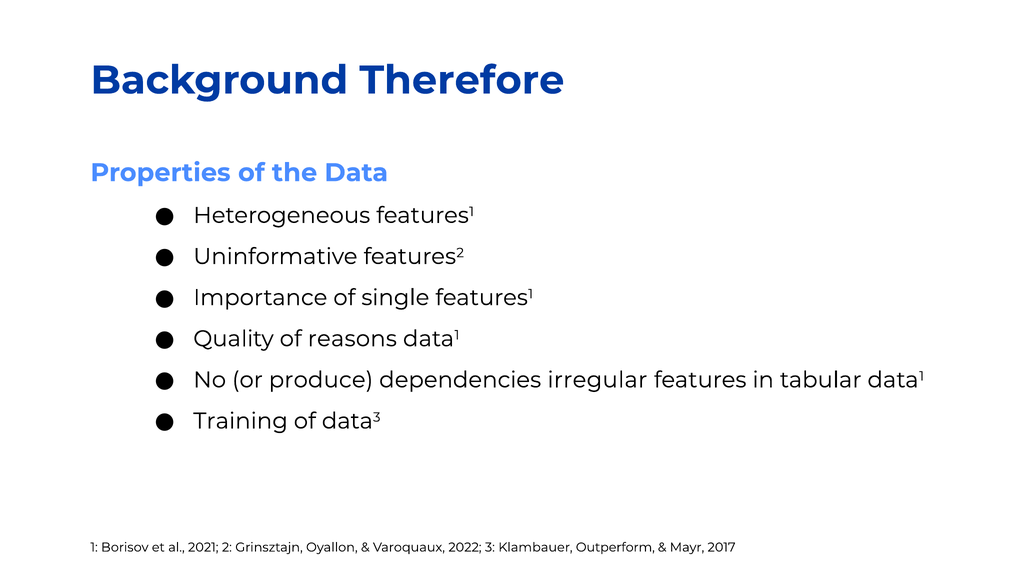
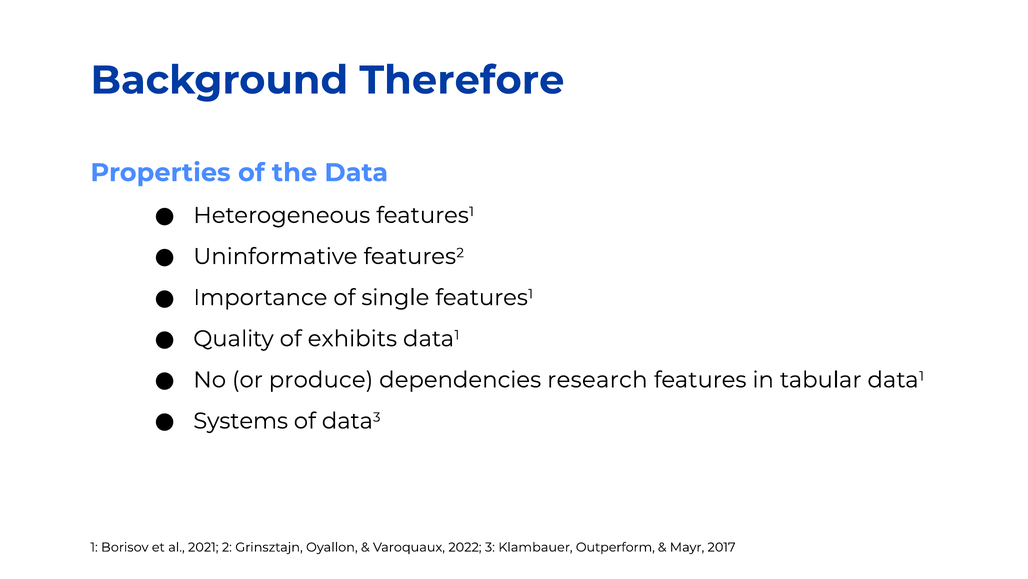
reasons: reasons -> exhibits (352, 338)
irregular: irregular -> research (597, 379)
Training: Training -> Systems (241, 420)
